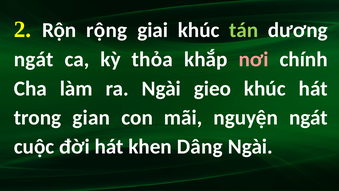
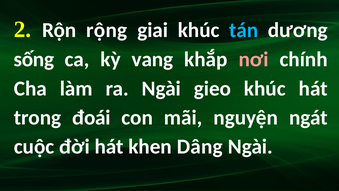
tán colour: light green -> light blue (244, 30)
ngát: ngát -> sống (34, 59)
thỏa: thỏa -> vang (152, 59)
gian: gian -> đoái (91, 117)
